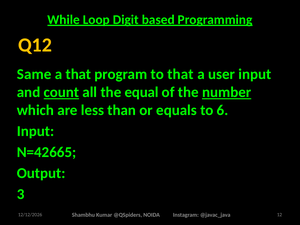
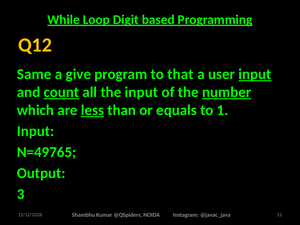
a that: that -> give (78, 74)
input underline: none -> present (255, 74)
the equal: equal -> input (141, 92)
less underline: none -> present (92, 110)
6: 6 -> 1 (223, 110)
N=42665: N=42665 -> N=49765 (47, 152)
